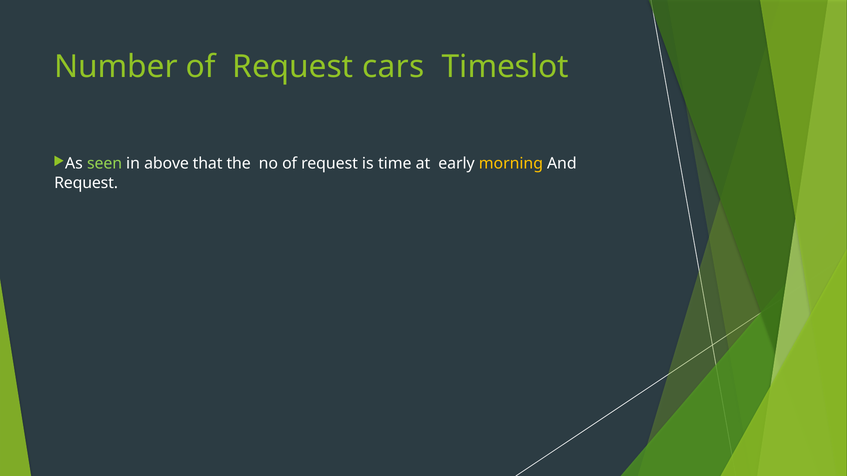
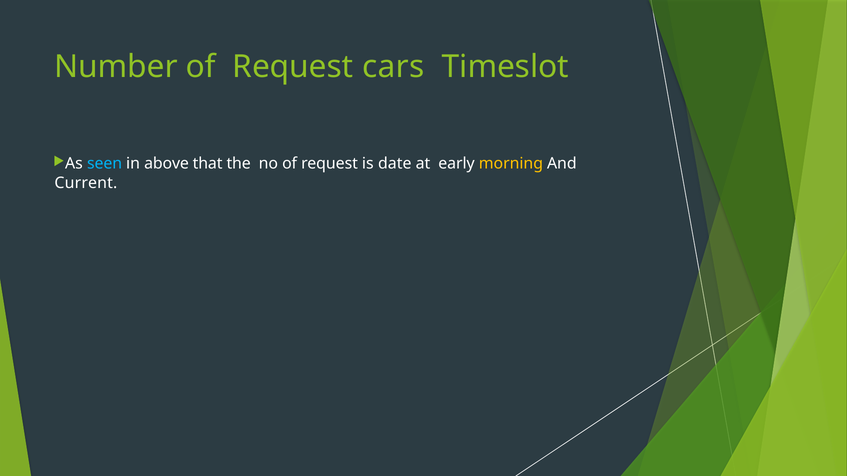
seen colour: light green -> light blue (105, 164)
time: time -> date (395, 164)
Request: Request -> Current (86, 183)
